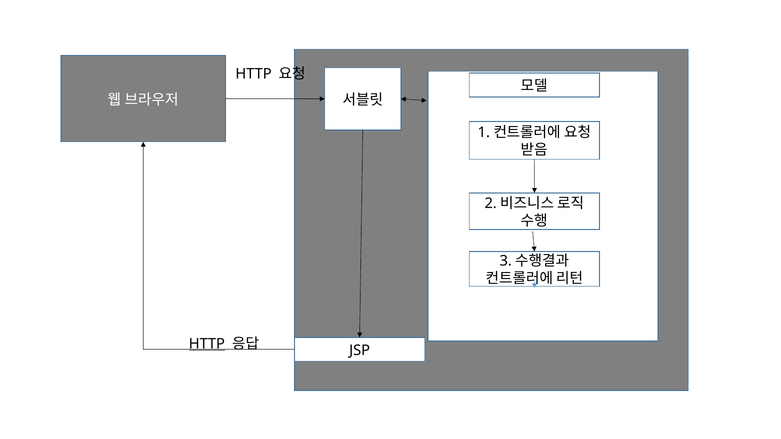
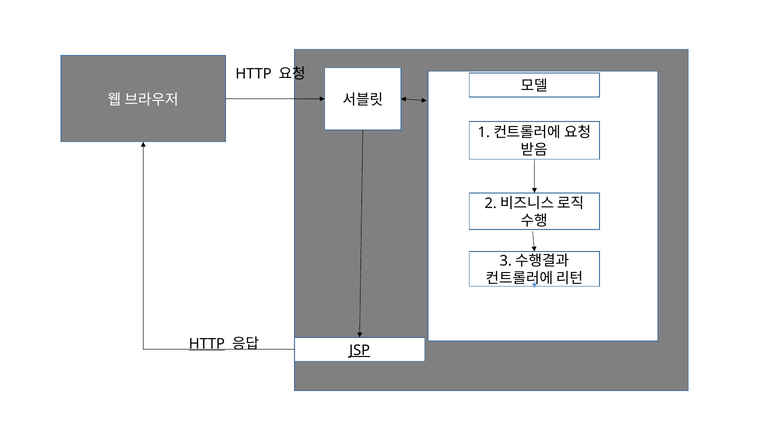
JSP underline: none -> present (360, 351)
